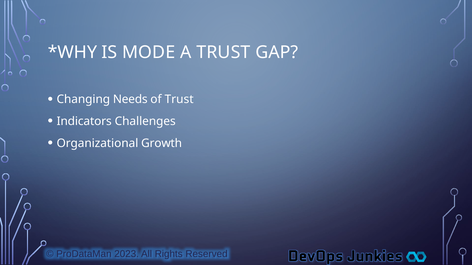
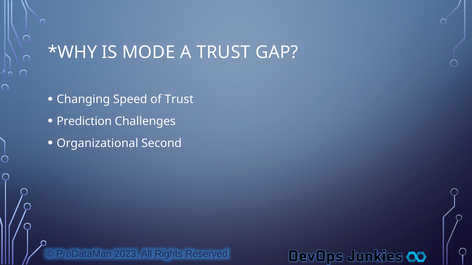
Needs: Needs -> Speed (130, 100)
Indicators: Indicators -> Prediction (84, 122)
Growth: Growth -> Second (162, 143)
